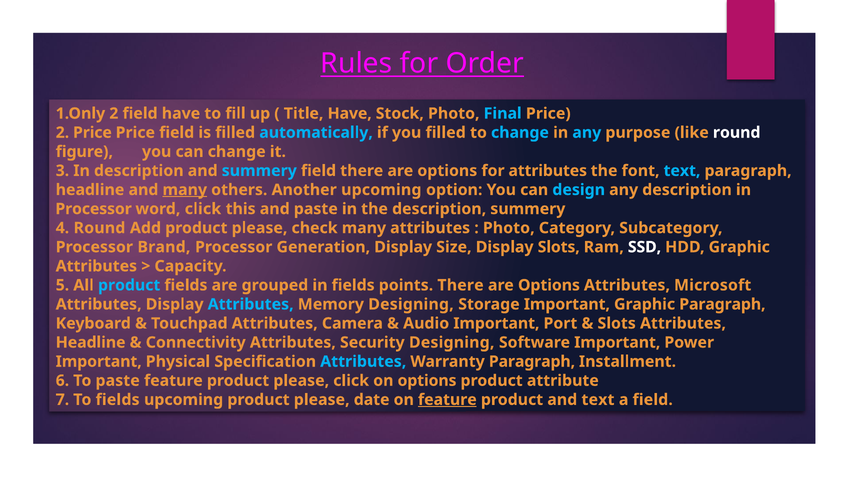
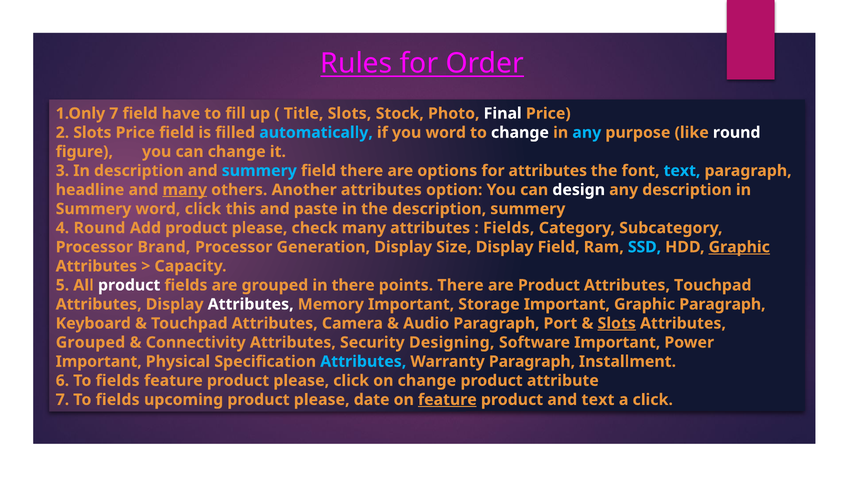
1.Only 2: 2 -> 7 (114, 114)
Title Have: Have -> Slots (349, 114)
Final colour: light blue -> white (503, 114)
2 Price: Price -> Slots (92, 133)
you filled: filled -> word (446, 133)
change colour: light blue -> white (520, 133)
Another upcoming: upcoming -> attributes (381, 190)
design colour: light blue -> white (579, 190)
Processor: Processor -> Summery (94, 209)
Photo: Photo -> Fields (509, 228)
Display Slots: Slots -> Field (559, 247)
SSD colour: white -> light blue (644, 247)
Graphic underline: none -> present (739, 247)
product colour: light blue -> white (129, 286)
in fields: fields -> there (353, 286)
Options: Options -> Product (549, 286)
Attributes Microsoft: Microsoft -> Touchpad (713, 286)
Attributes colour: light blue -> white (251, 305)
Memory Designing: Designing -> Important (411, 305)
Audio Important: Important -> Paragraph (496, 324)
Slots underline: none -> present (617, 324)
Headline: Headline -> Grouped (90, 343)
6 To paste: paste -> fields (118, 381)
on options: options -> change (427, 381)
a field: field -> click (653, 400)
